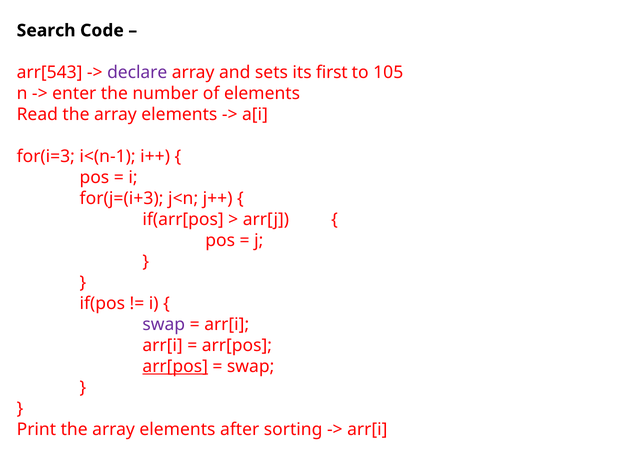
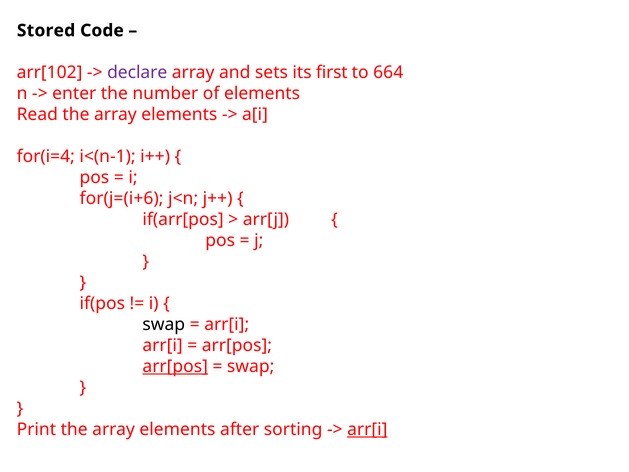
Search: Search -> Stored (46, 31)
arr[543: arr[543 -> arr[102 (50, 72)
105: 105 -> 664 (388, 72)
for(i=3: for(i=3 -> for(i=4 (46, 156)
for(j=(i+3: for(j=(i+3 -> for(j=(i+6 (122, 198)
swap colour: purple -> black (164, 324)
arr[i underline: none -> present (367, 429)
